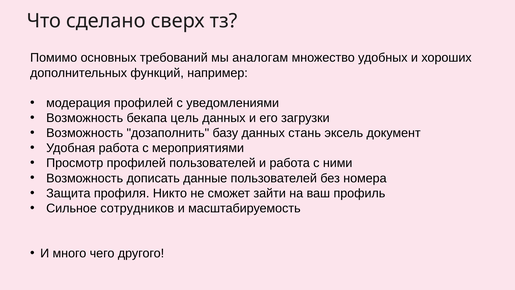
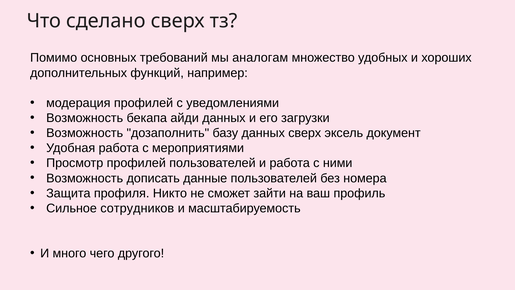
цель: цель -> айди (185, 118)
данных стань: стань -> сверх (305, 133)
